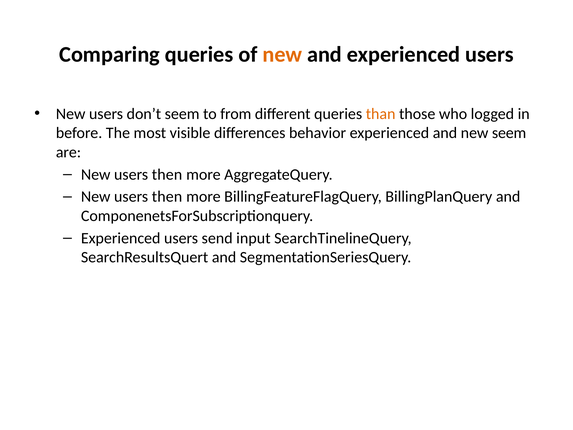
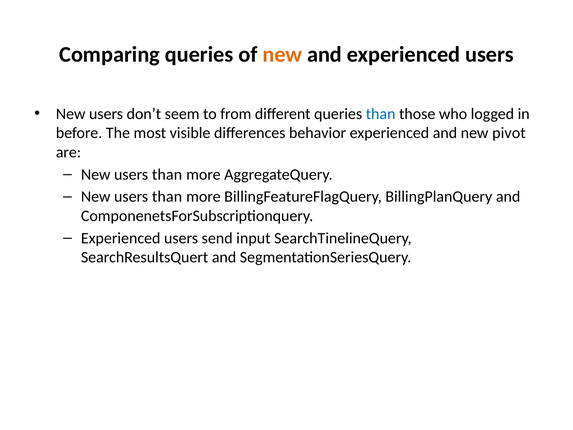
than colour: orange -> blue (381, 114)
new seem: seem -> pivot (509, 133)
then: then -> than (167, 174)
then: then -> than (167, 197)
